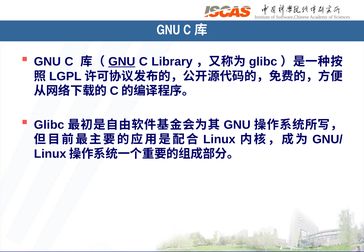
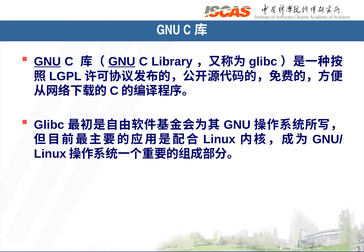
GNU underline: none -> present (47, 62)
